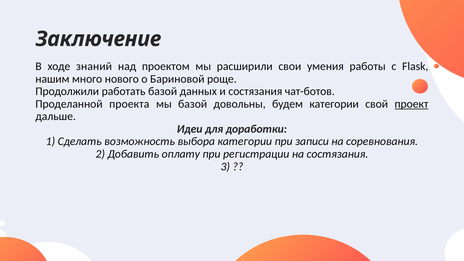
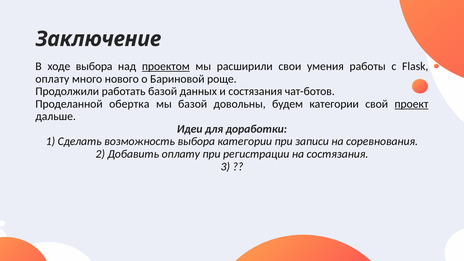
ходе знаний: знаний -> выбора (94, 66)
проектом underline: none -> present (166, 66)
нашим: нашим -> оплату (52, 79)
проекта: проекта -> обертка (129, 104)
